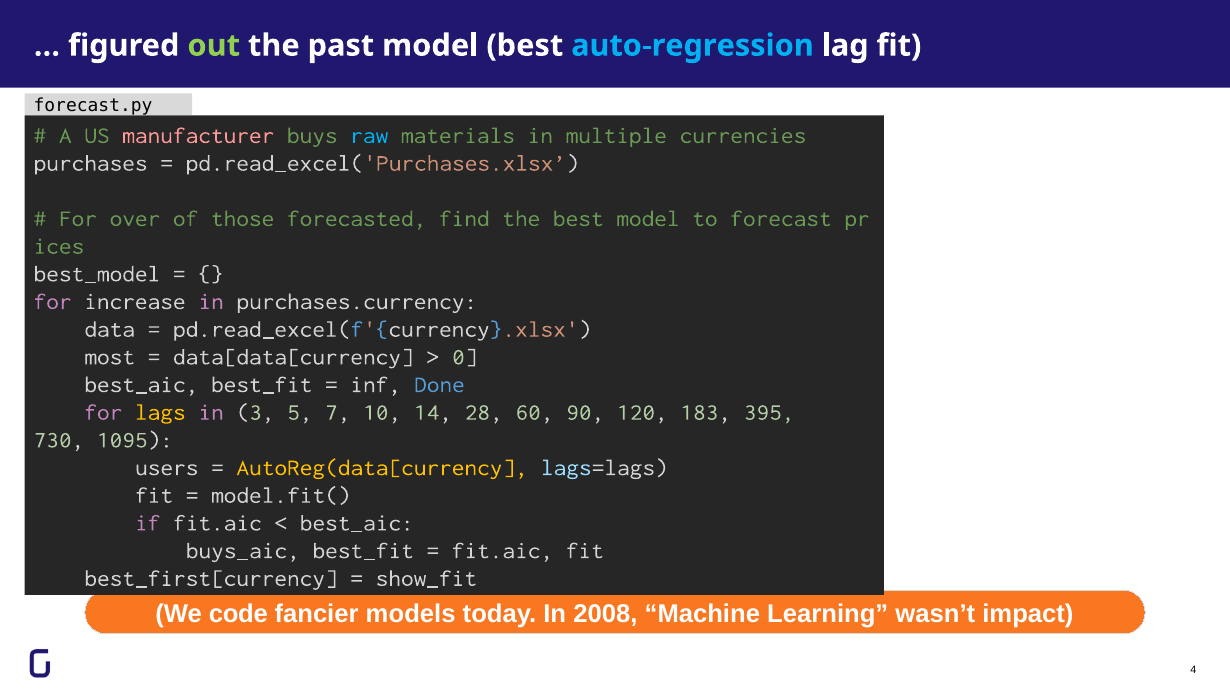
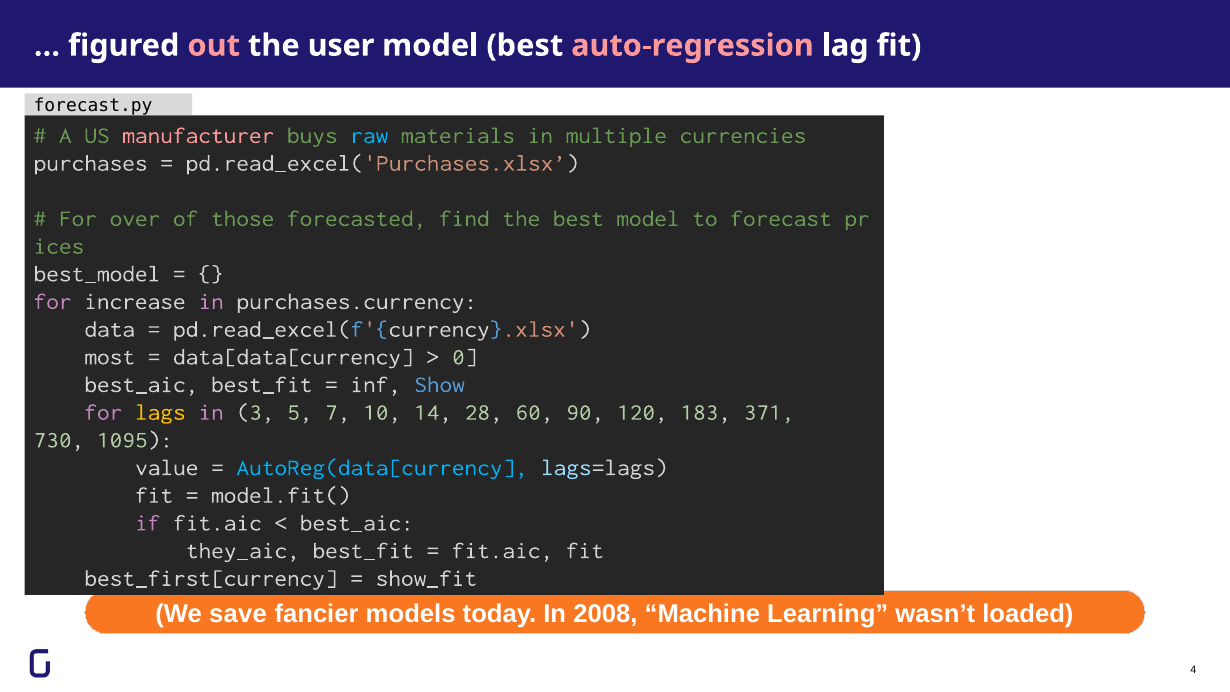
out colour: light green -> pink (214, 46)
past: past -> user (341, 46)
auto-regression colour: light blue -> pink (692, 46)
Done: Done -> Show (440, 384)
395: 395 -> 371 (769, 412)
users: users -> value (167, 467)
AutoReg(data[currency colour: yellow -> light blue (382, 467)
buys_aic: buys_aic -> they_aic (243, 550)
code: code -> save (238, 614)
impact: impact -> loaded (1028, 614)
